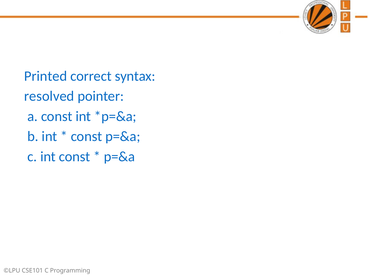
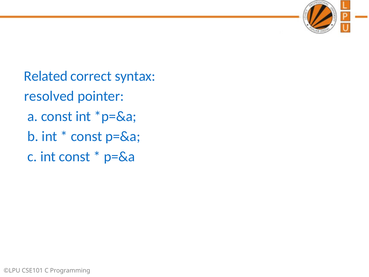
Printed: Printed -> Related (46, 76)
